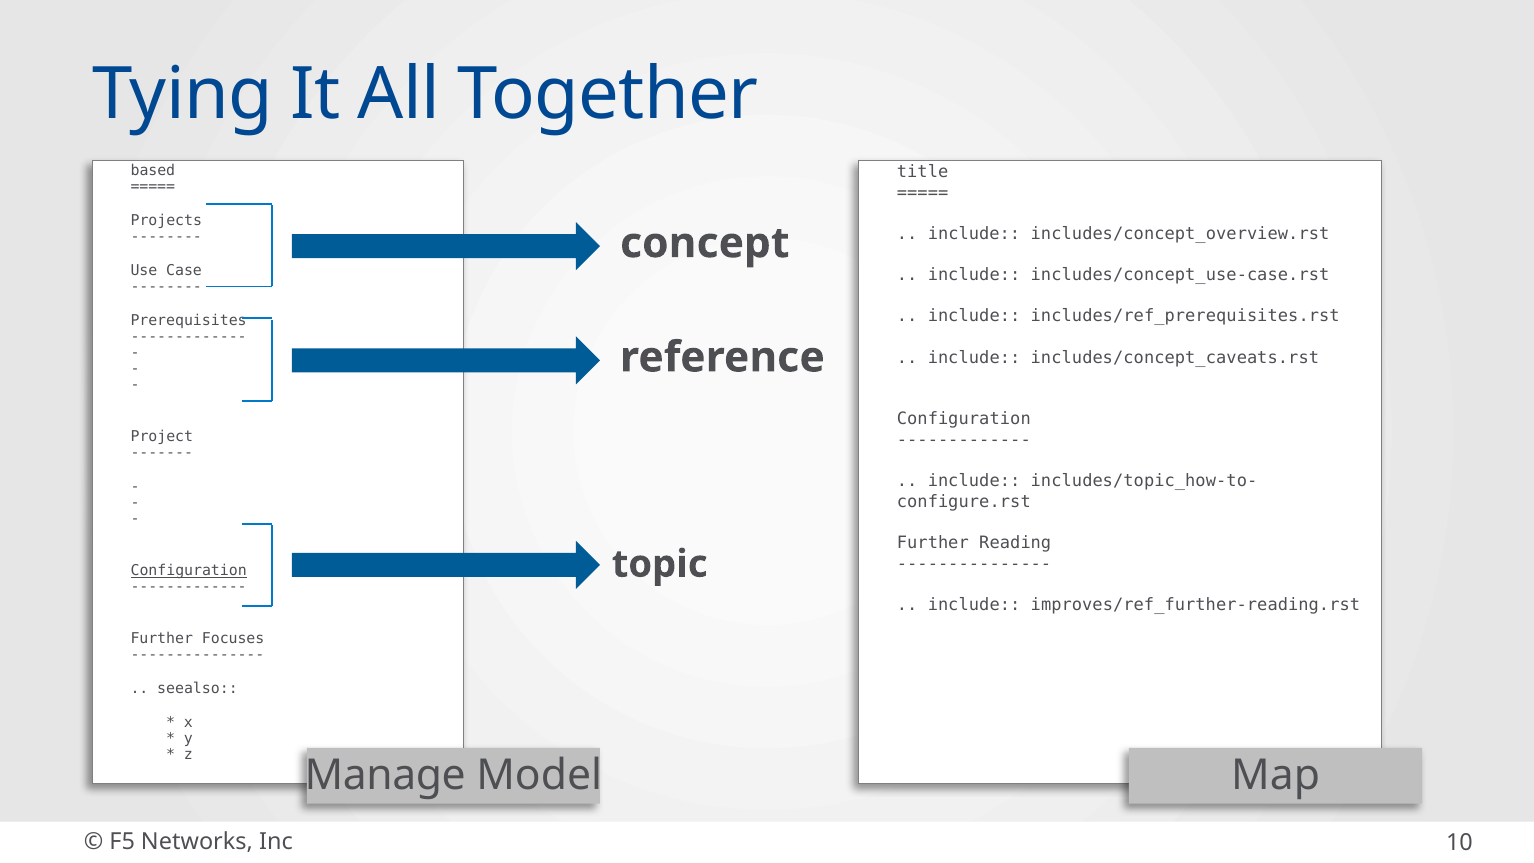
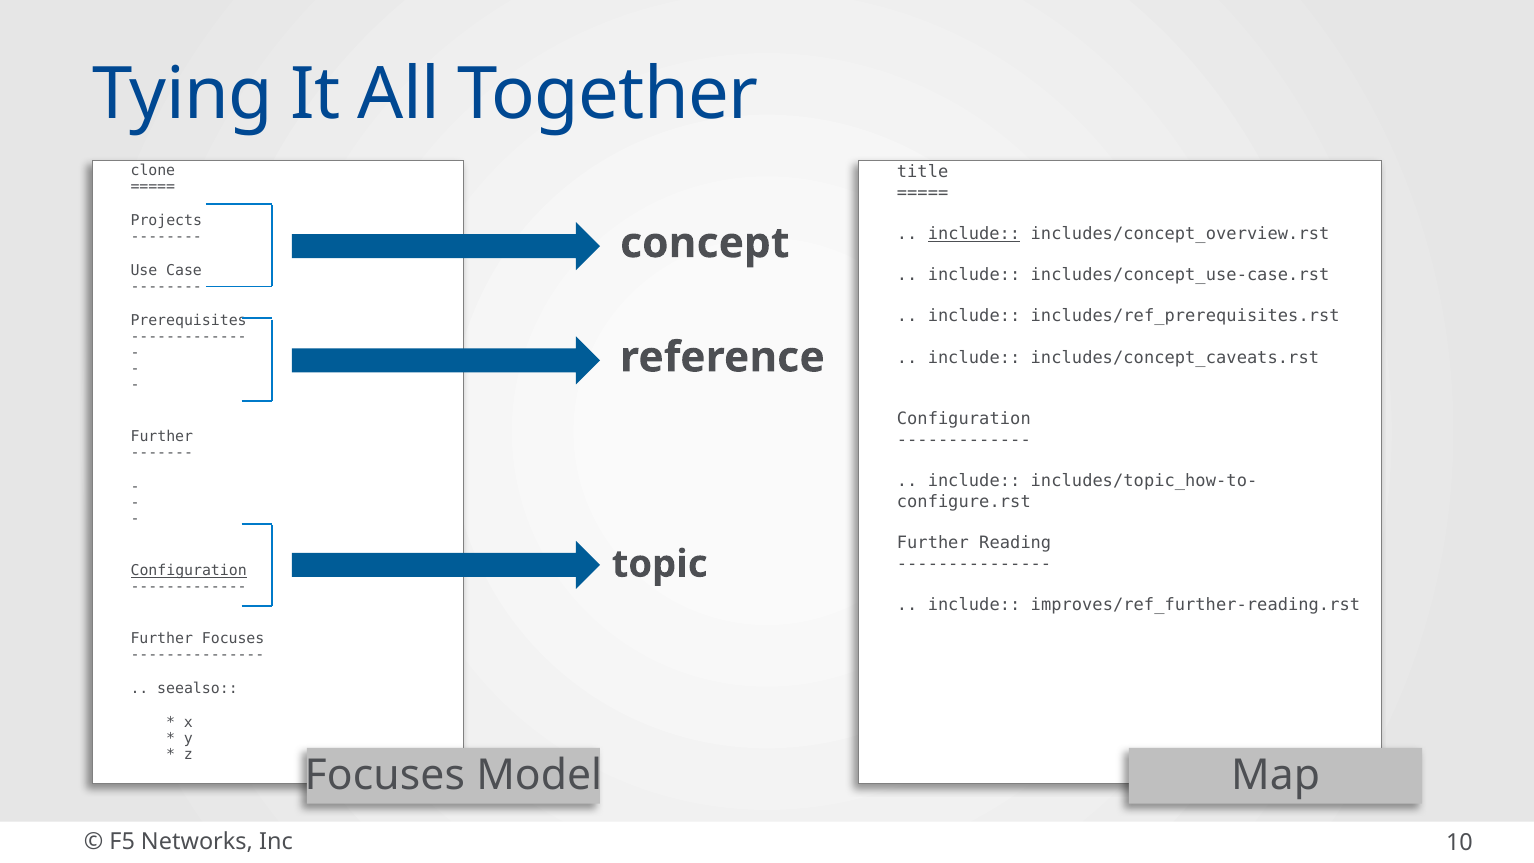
based: based -> clone (153, 170)
include underline: none -> present (974, 234)
Project: Project -> Further (162, 437)
Manage: Manage -> Focuses (385, 775)
